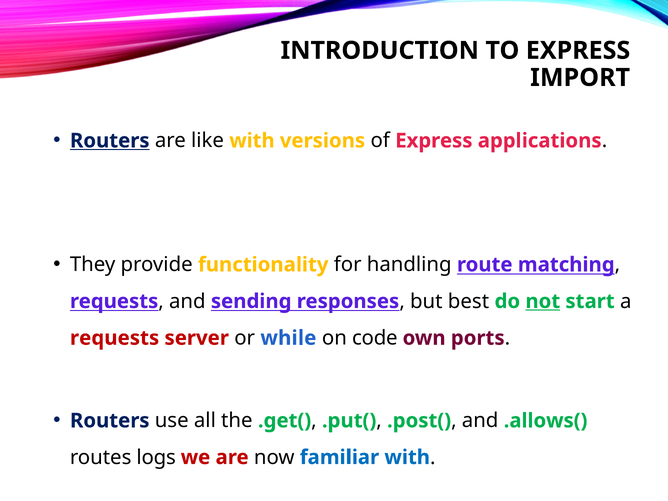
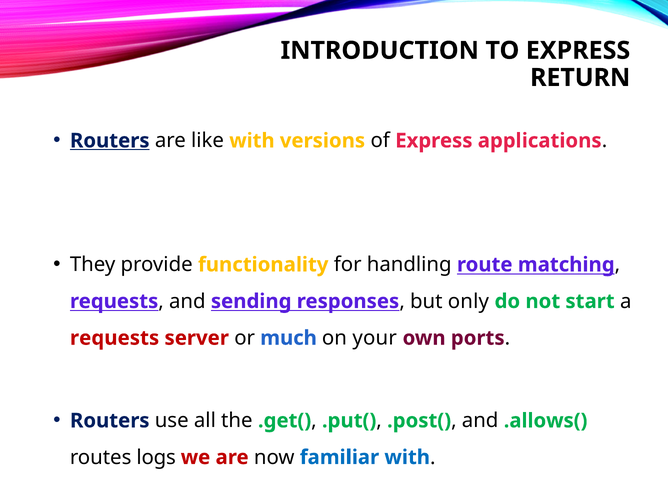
IMPORT: IMPORT -> RETURN (580, 78)
best: best -> only (468, 301)
not underline: present -> none (543, 301)
while: while -> much (289, 338)
code: code -> your (375, 338)
